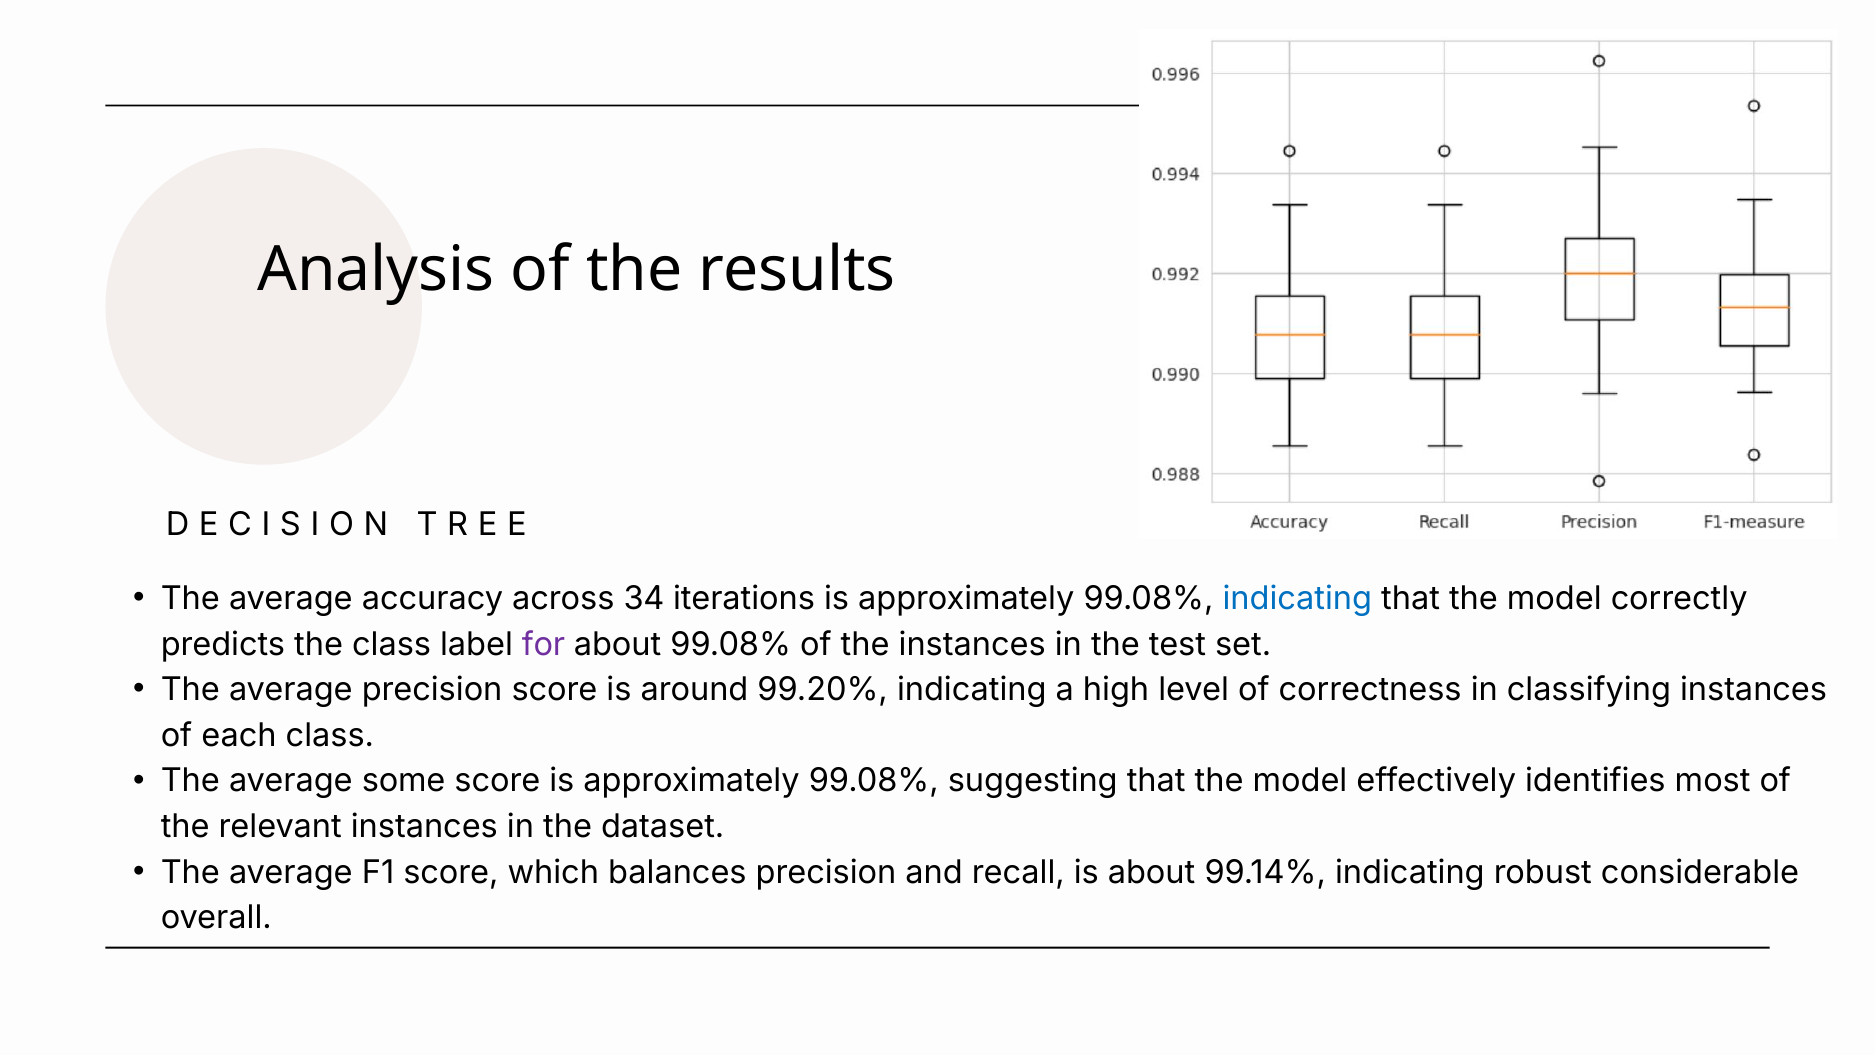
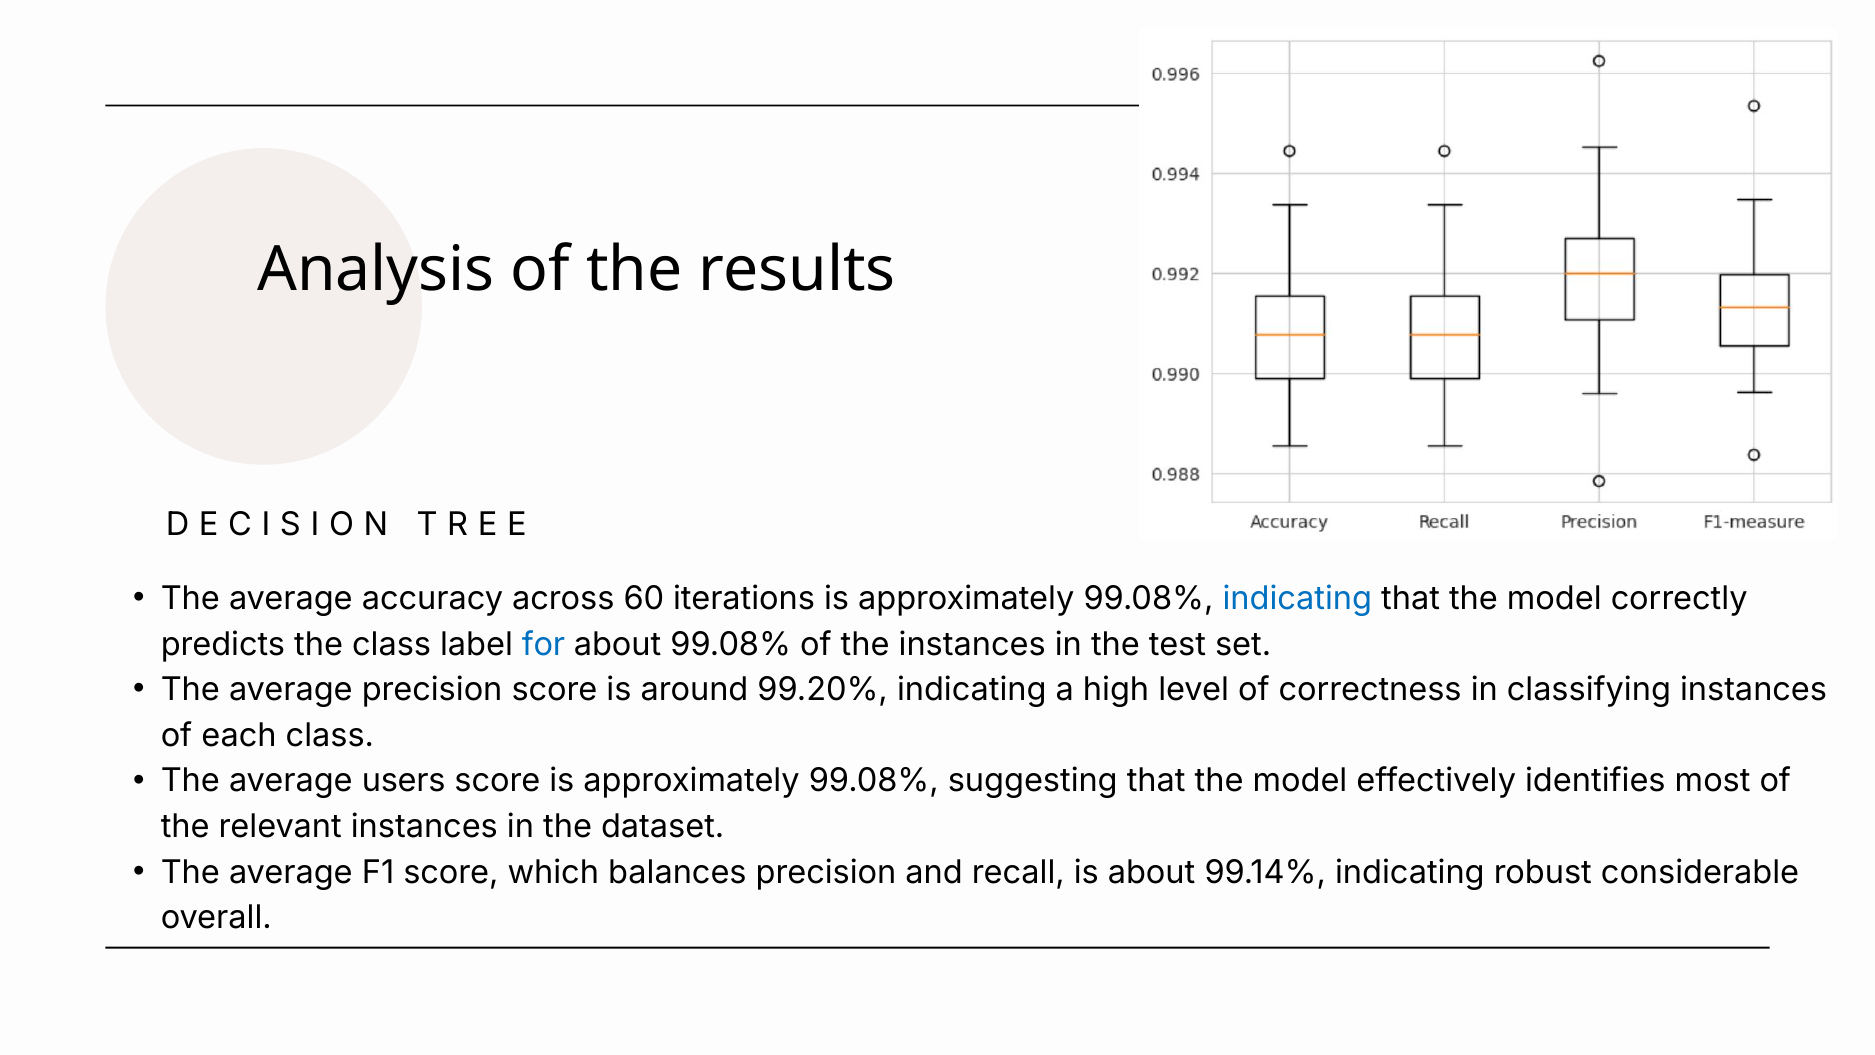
34: 34 -> 60 (644, 599)
for colour: purple -> blue (544, 644)
some: some -> users (404, 781)
